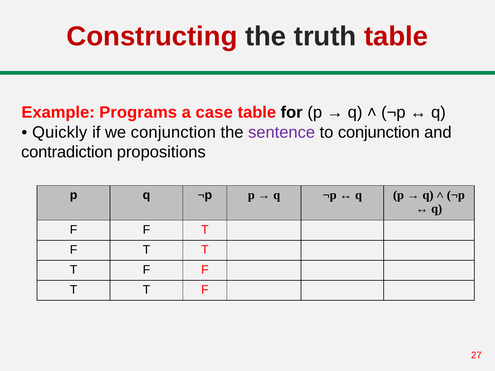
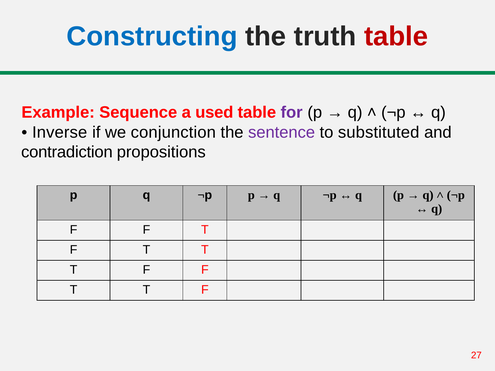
Constructing colour: red -> blue (152, 37)
Programs: Programs -> Sequence (138, 113)
case: case -> used (214, 113)
for colour: black -> purple (292, 113)
Quickly: Quickly -> Inverse (60, 132)
to conjunction: conjunction -> substituted (379, 132)
